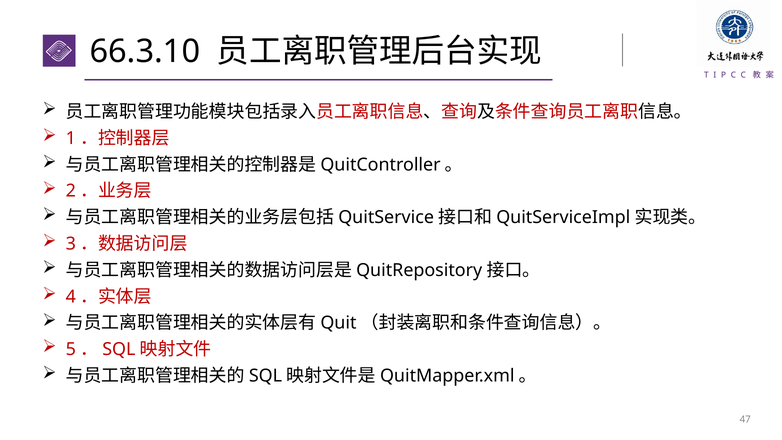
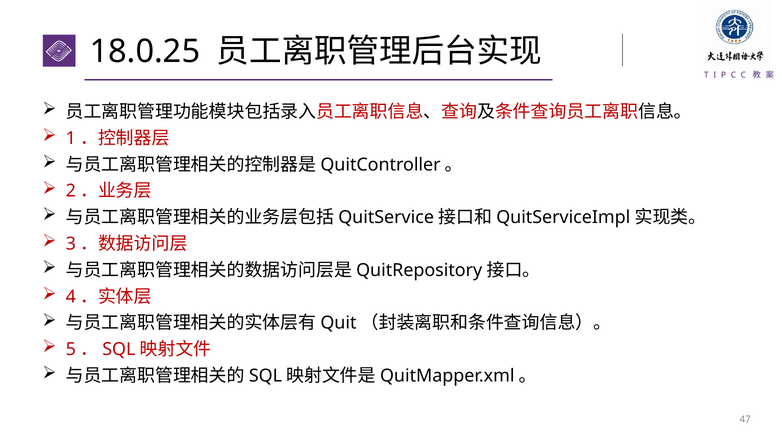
66.3.10: 66.3.10 -> 18.0.25 (145, 51)
